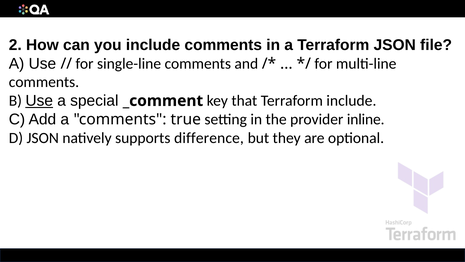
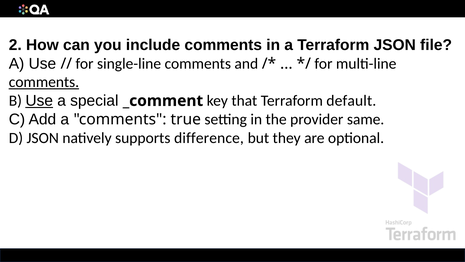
comments underline: none -> present (44, 82)
Terraform include: include -> default (351, 101)
inline: inline -> same (366, 119)
